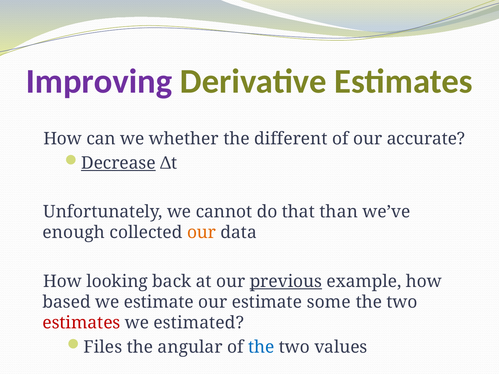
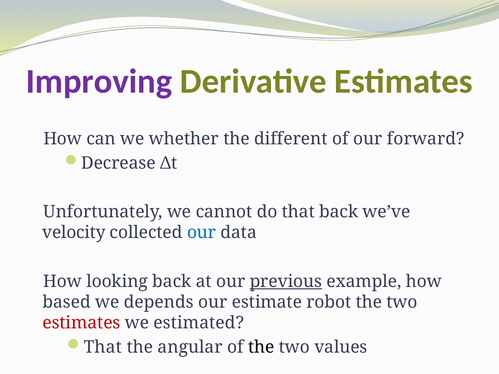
accurate: accurate -> forward (426, 139)
Decrease underline: present -> none (118, 163)
that than: than -> back (339, 212)
enough: enough -> velocity (74, 233)
our colour: orange -> blue (202, 233)
we estimate: estimate -> depends (159, 302)
some: some -> robot (329, 302)
Files: Files -> That (103, 347)
the colour: blue -> black (261, 347)
